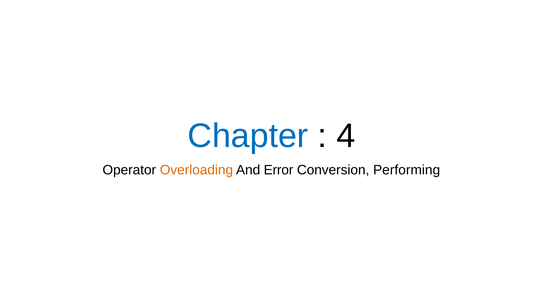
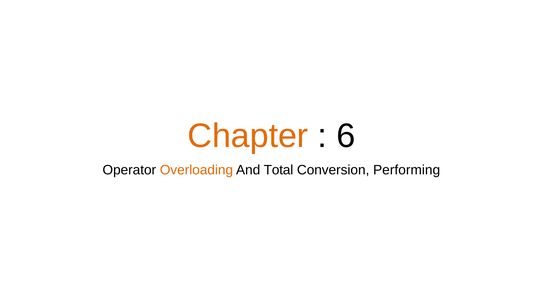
Chapter colour: blue -> orange (248, 136)
4: 4 -> 6 (346, 136)
Error: Error -> Total (279, 170)
